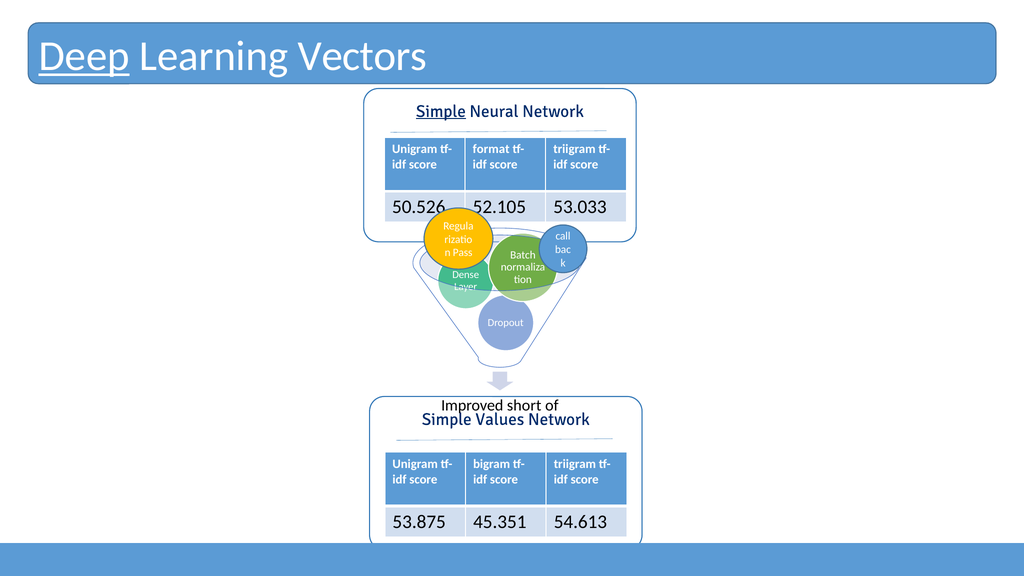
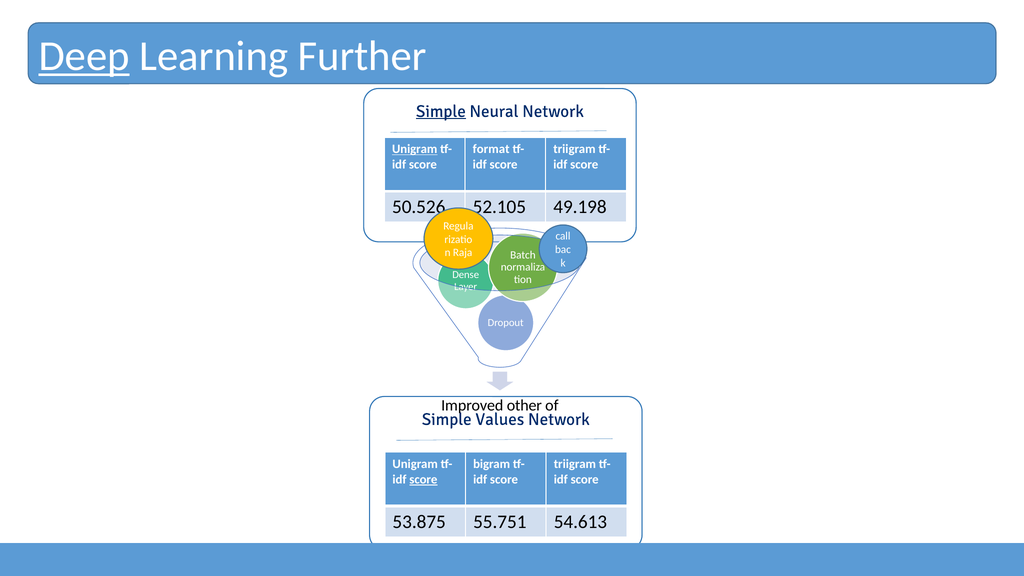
Vectors: Vectors -> Further (362, 56)
Unigram underline: none -> present (415, 149)
53.033: 53.033 -> 49.198 (580, 207)
Pass: Pass -> Raja (463, 253)
short: short -> other (524, 406)
score underline: none -> present (423, 480)
45.351: 45.351 -> 55.751 (500, 522)
